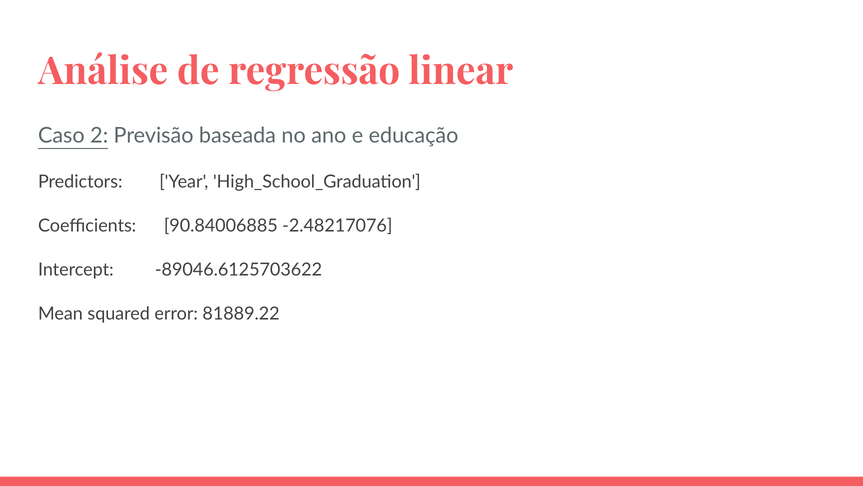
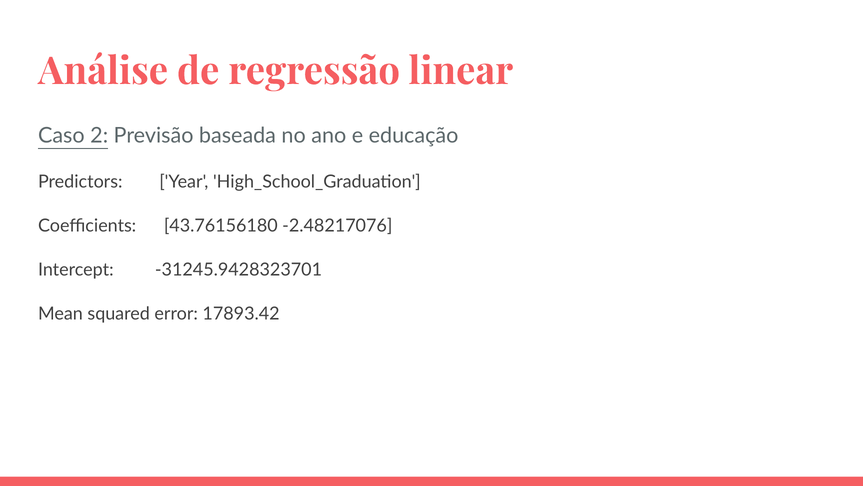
90.84006885: 90.84006885 -> 43.76156180 (221, 226)
-89046.6125703622: -89046.6125703622 -> -31245.9428323701 (239, 270)
81889.22: 81889.22 -> 17893.42 (241, 313)
